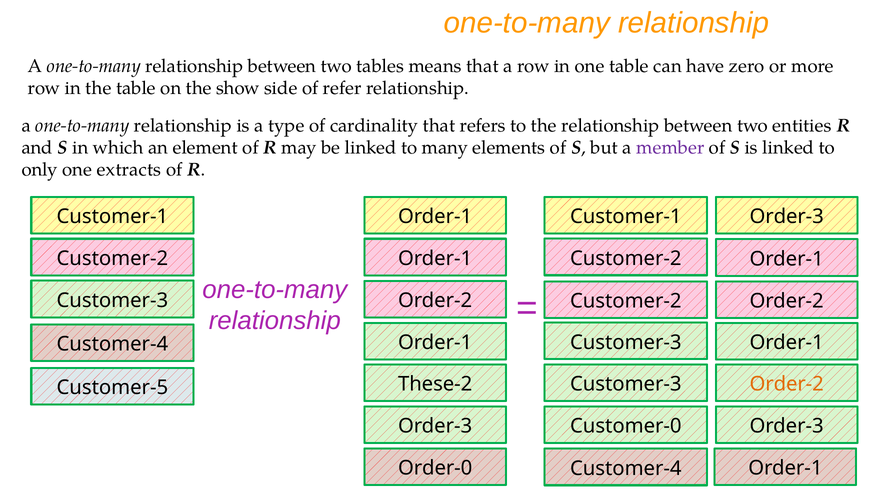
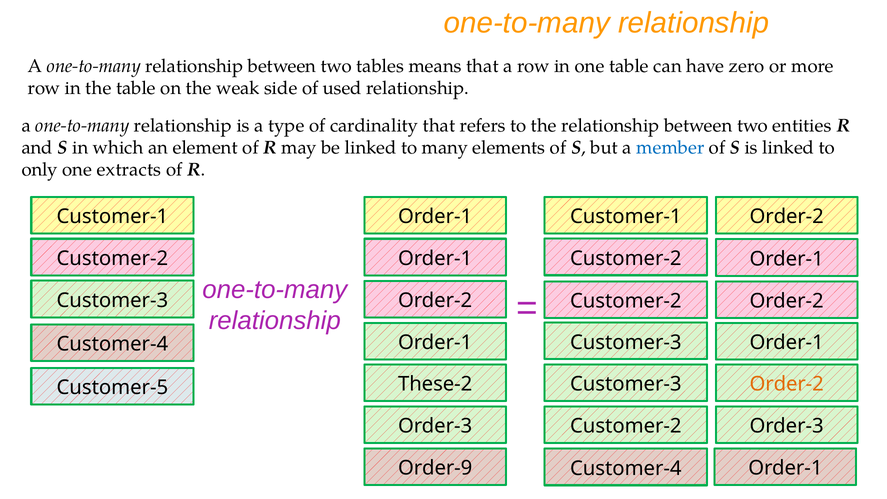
show: show -> weak (238, 88)
refer: refer -> used (342, 88)
member colour: purple -> blue (670, 148)
Customer-1 Order-3: Order-3 -> Order-2 (787, 217)
Customer-0: Customer-0 -> Customer-2 (626, 426)
Order-0: Order-0 -> Order-9 (435, 468)
